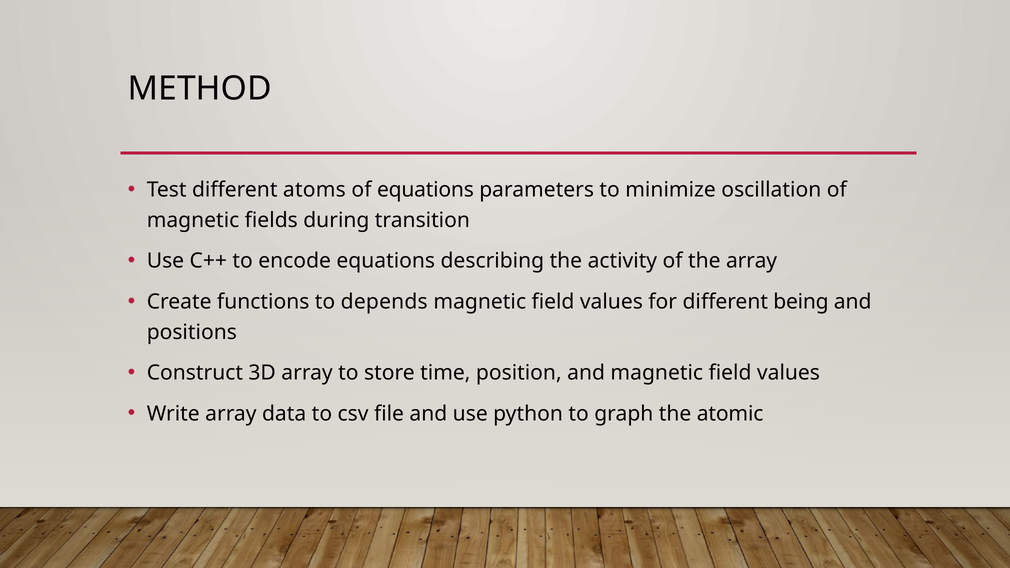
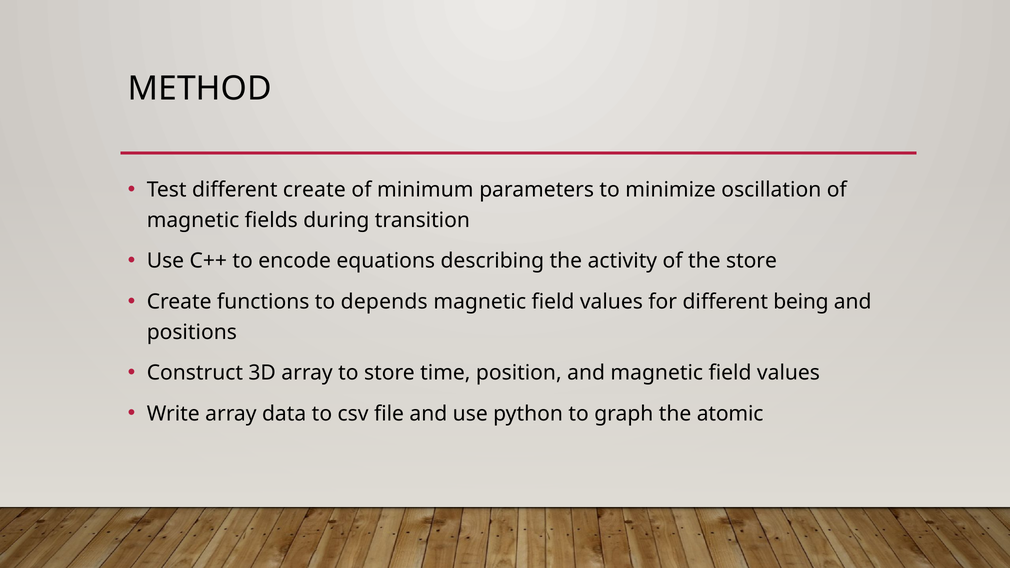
different atoms: atoms -> create (314, 190)
of equations: equations -> minimum (425, 190)
the array: array -> store (751, 261)
